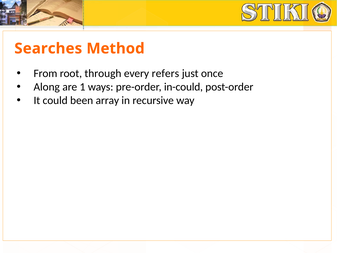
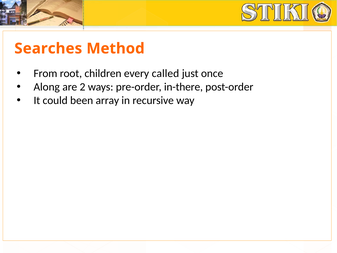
through: through -> children (103, 73)
refers: refers -> called (165, 73)
1: 1 -> 2 (83, 87)
in-could: in-could -> in-there (183, 87)
